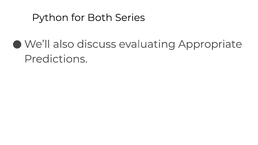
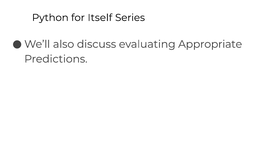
Both: Both -> Itself (100, 18)
